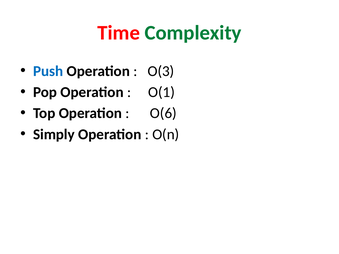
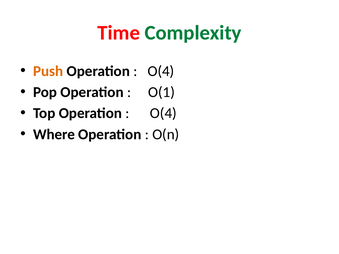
Push colour: blue -> orange (48, 71)
O(3: O(3 -> O(4 (161, 71)
O(6: O(6 -> O(4 (163, 113)
Simply: Simply -> Where (54, 134)
